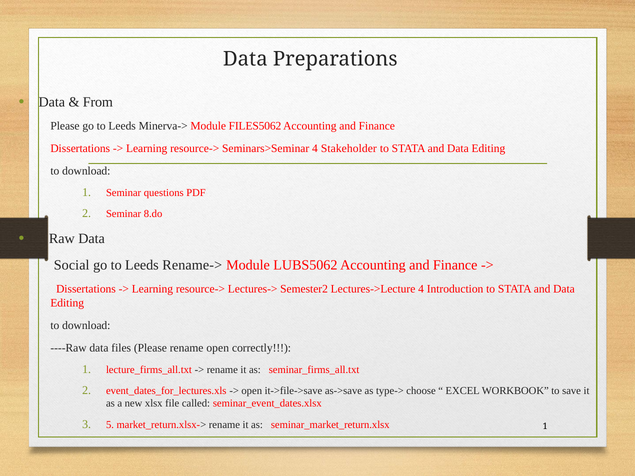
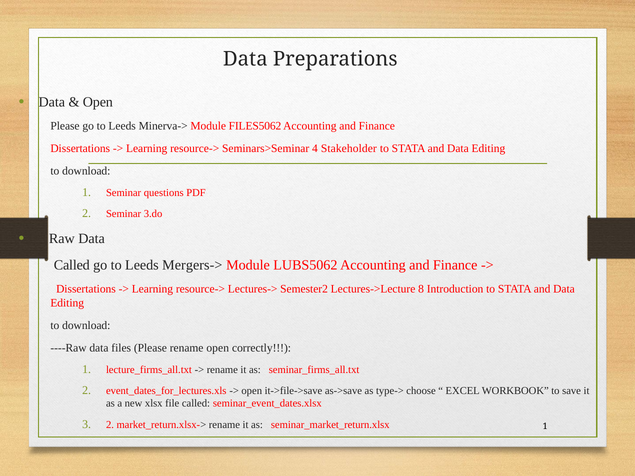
From: From -> Open (98, 102)
8.do: 8.do -> 3.do (153, 214)
Social: Social -> Called (72, 265)
Rename->: Rename-> -> Mergers-> (192, 265)
Lectures->Lecture 4: 4 -> 8 (421, 289)
3 5: 5 -> 2 (110, 425)
